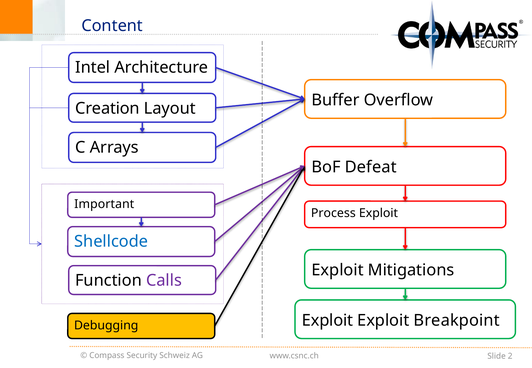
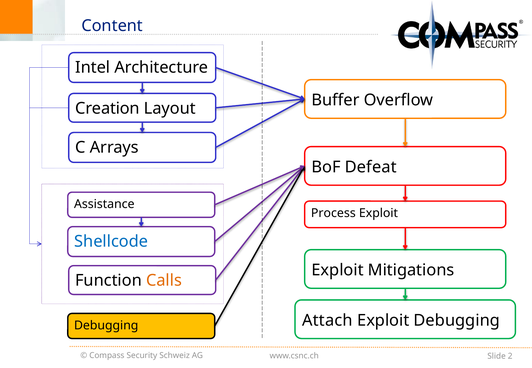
Important: Important -> Assistance (104, 204)
Calls colour: purple -> orange (164, 281)
Exploit: Exploit -> Attach (327, 321)
Exploit Breakpoint: Breakpoint -> Debugging (457, 321)
